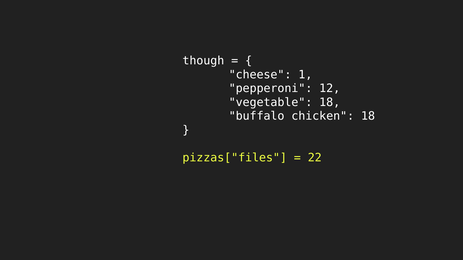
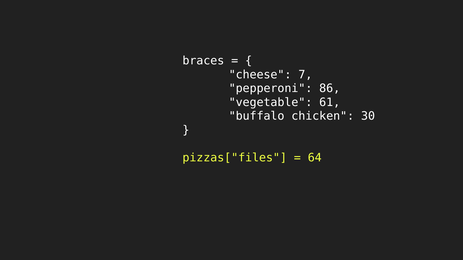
though: though -> braces (203, 61)
1: 1 -> 7 (305, 75)
12: 12 -> 86 (330, 89)
vegetable 18: 18 -> 61 (330, 102)
chicken 18: 18 -> 30 (368, 116)
22: 22 -> 64 (315, 158)
